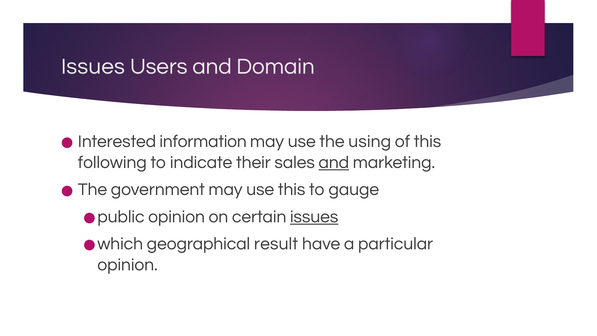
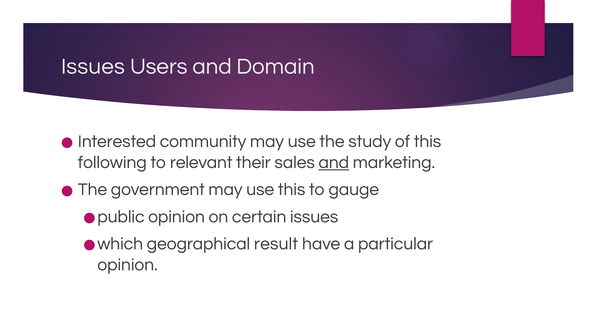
information: information -> community (203, 141)
using: using -> study (370, 141)
indicate: indicate -> relevant (201, 162)
issues underline: present -> none (314, 217)
